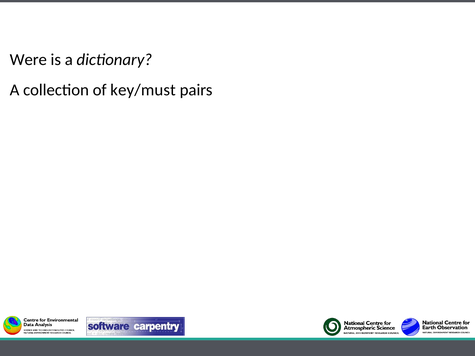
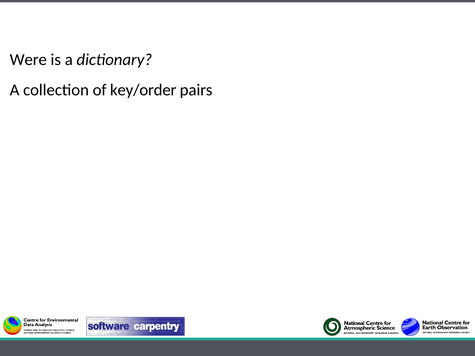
key/must: key/must -> key/order (143, 90)
